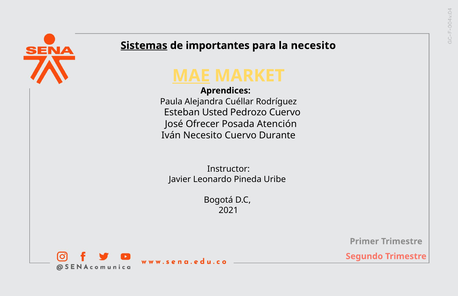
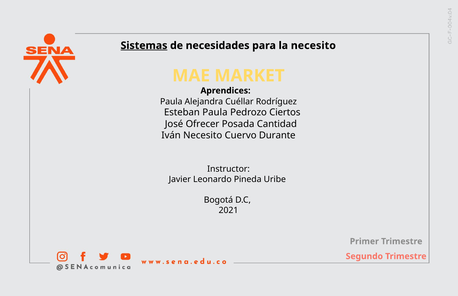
importantes: importantes -> necesidades (218, 46)
MAE underline: present -> none (191, 76)
Esteban Usted: Usted -> Paula (215, 112)
Pedrozo Cuervo: Cuervo -> Ciertos (285, 112)
Atención: Atención -> Cantidad (277, 124)
